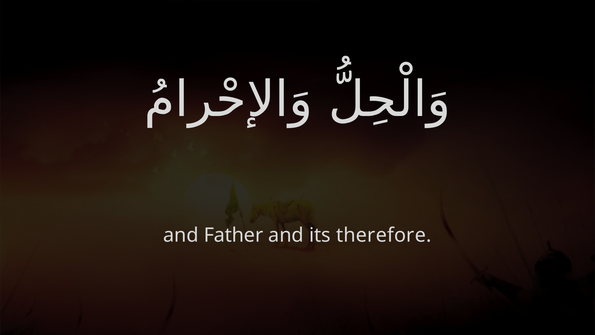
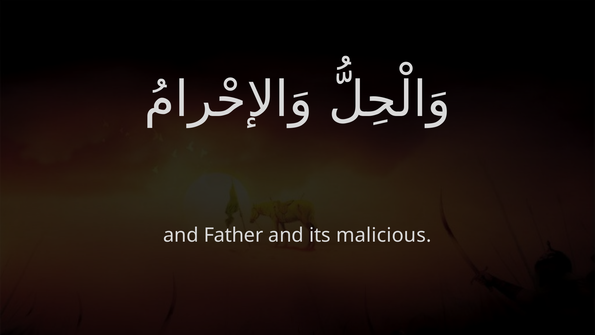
therefore: therefore -> malicious (384, 235)
